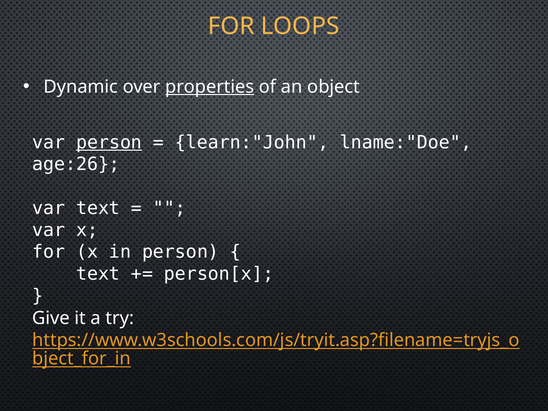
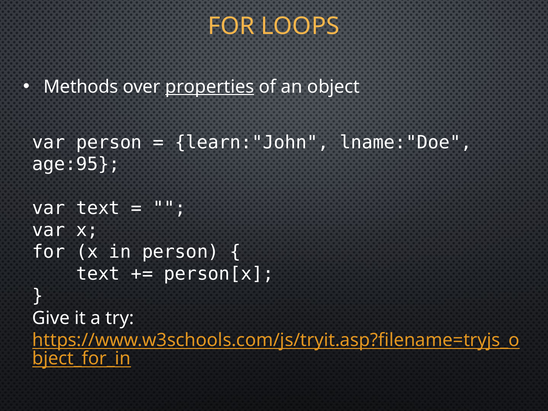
Dynamic: Dynamic -> Methods (81, 87)
person underline: present -> none (109, 142)
age:26: age:26 -> age:95 (76, 164)
